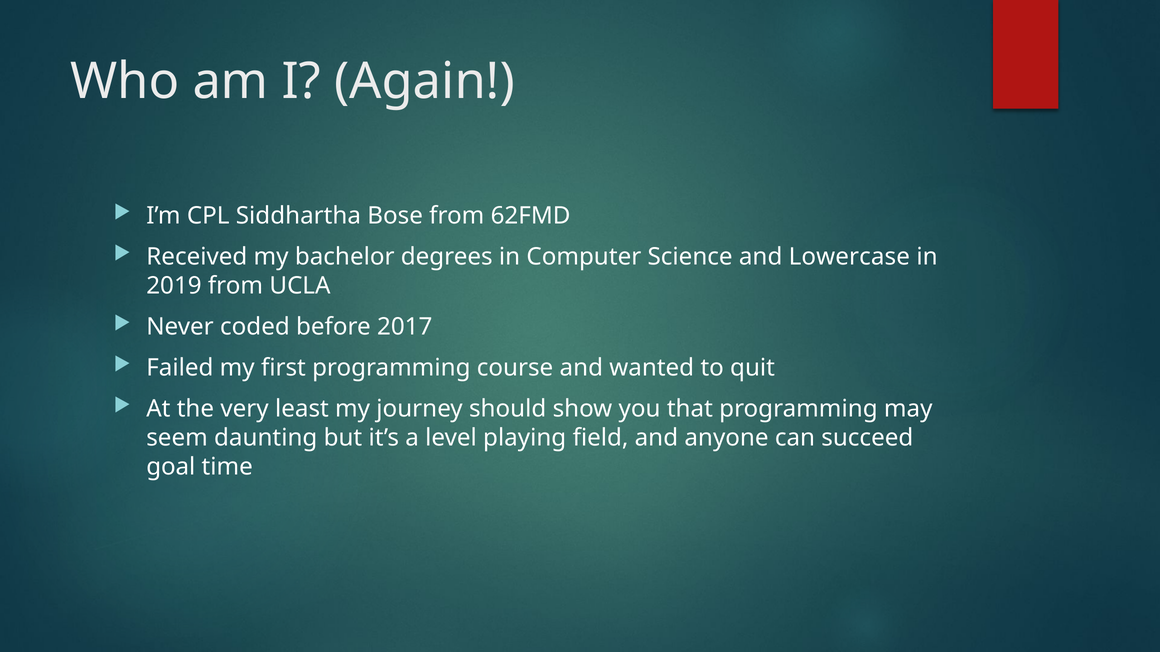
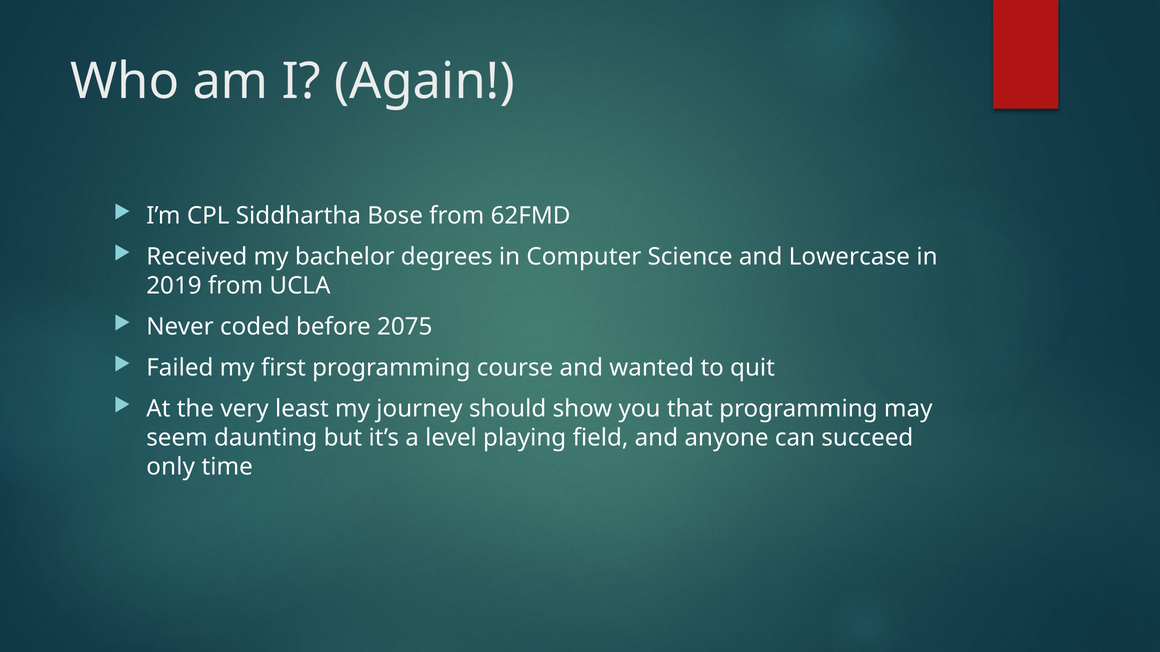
2017: 2017 -> 2075 (405, 327)
goal: goal -> only (171, 467)
